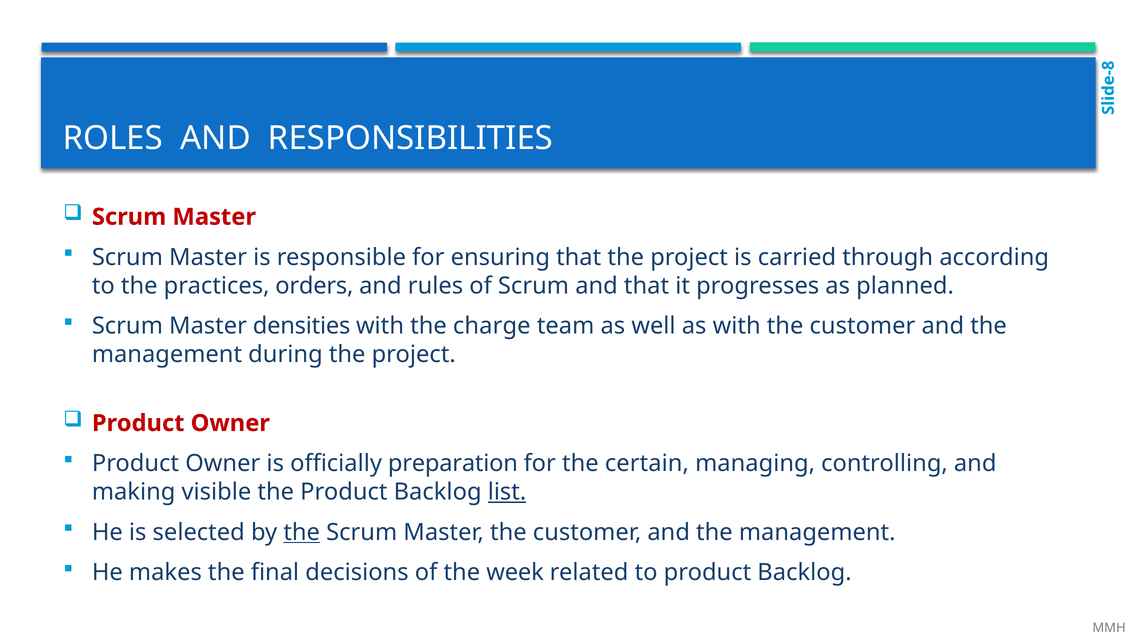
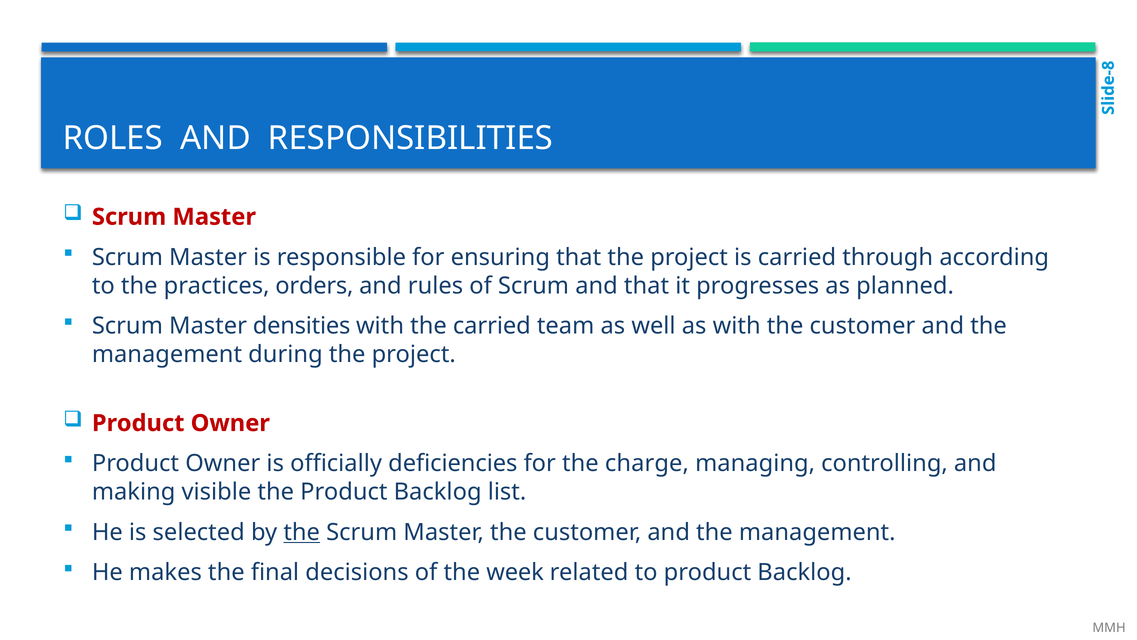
the charge: charge -> carried (492, 326)
preparation: preparation -> deficiencies (453, 463)
certain: certain -> charge (647, 463)
list underline: present -> none (507, 492)
